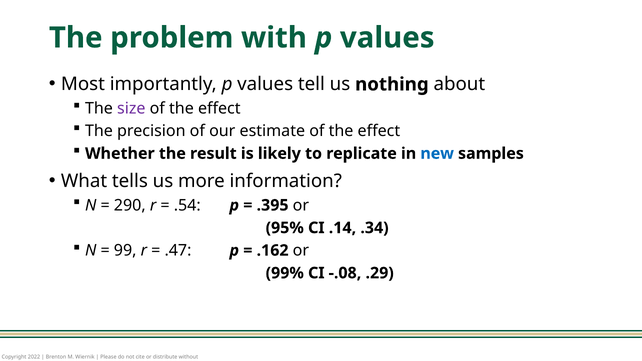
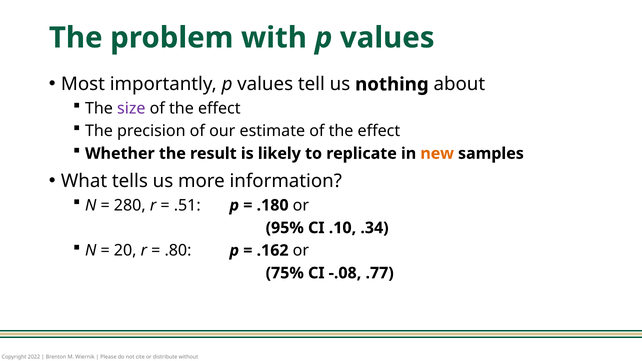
new colour: blue -> orange (437, 154)
290: 290 -> 280 (130, 205)
.54: .54 -> .51 (187, 205)
.395: .395 -> .180 (273, 205)
.14: .14 -> .10 (342, 228)
99: 99 -> 20 (125, 251)
.47: .47 -> .80 (178, 251)
99%: 99% -> 75% (285, 273)
.29: .29 -> .77 (380, 273)
